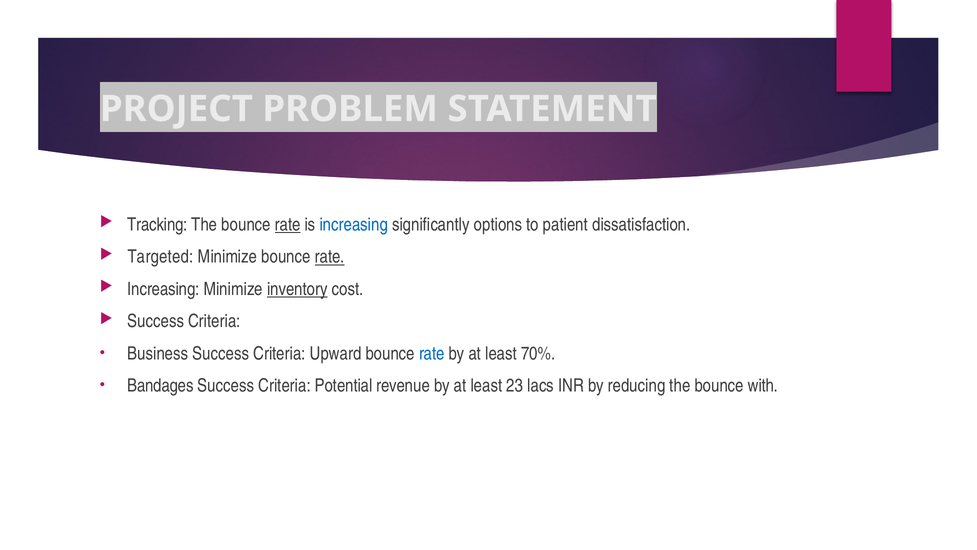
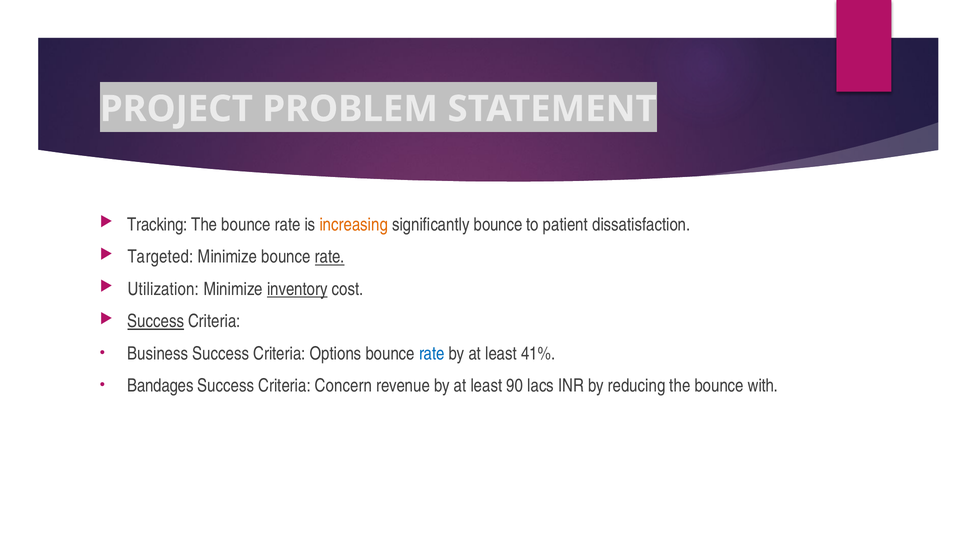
rate underline: present -> none (288, 225)
increasing colour: blue -> orange (354, 225)
significantly options: options -> bounce (498, 225)
Increasing: Increasing -> Utilization (163, 289)
Success underline: none -> present (156, 321)
Upward: Upward -> Options (336, 353)
70%: 70% -> 41% (538, 353)
Potential: Potential -> Concern (343, 385)
23: 23 -> 90 (515, 385)
